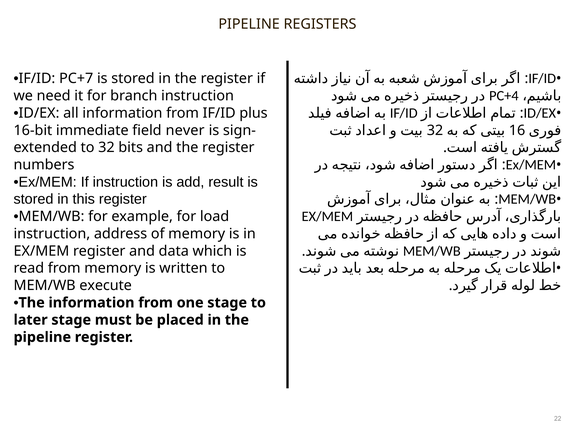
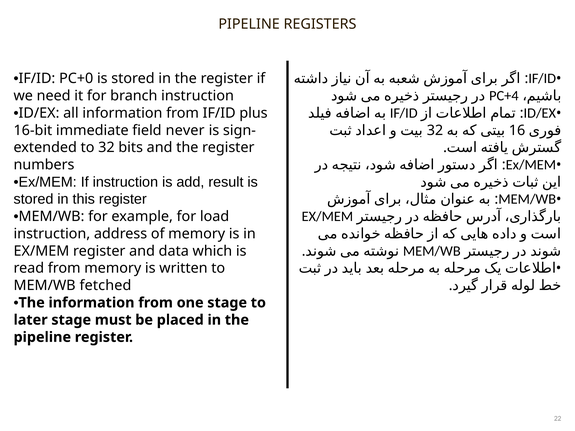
PC+7: PC+7 -> PC+0 (76, 79)
execute: execute -> fetched (105, 286)
